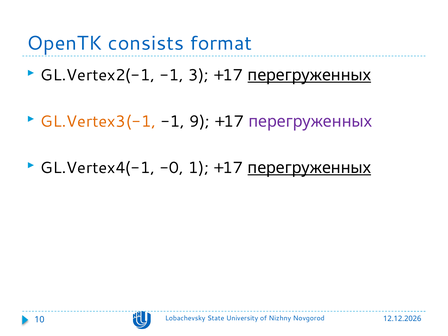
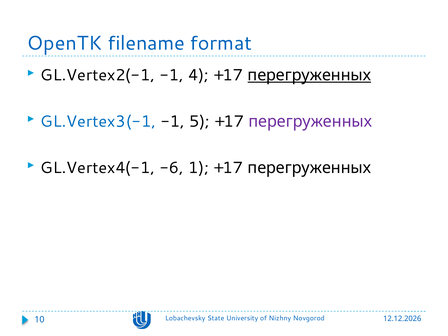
consists: consists -> filename (146, 43)
3: 3 -> 4 (198, 75)
GL.Vertex3(-1 colour: orange -> blue (98, 121)
9: 9 -> 5 (199, 121)
-0: -0 -> -6 (172, 168)
перегруженных underline: present -> none (309, 168)
